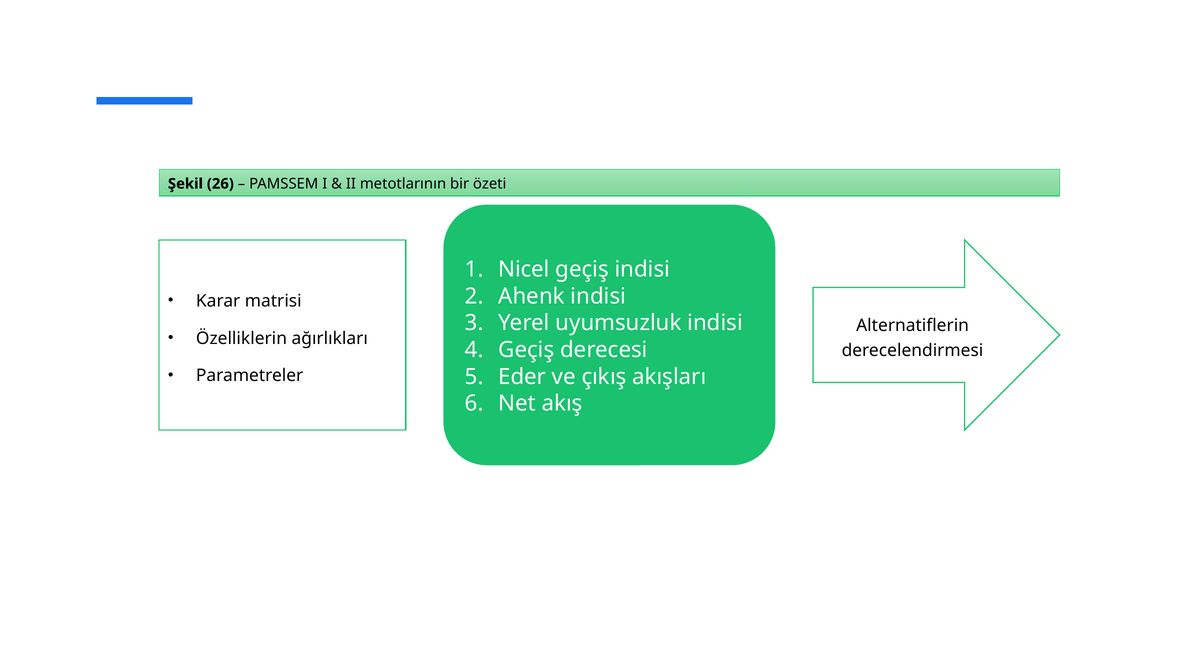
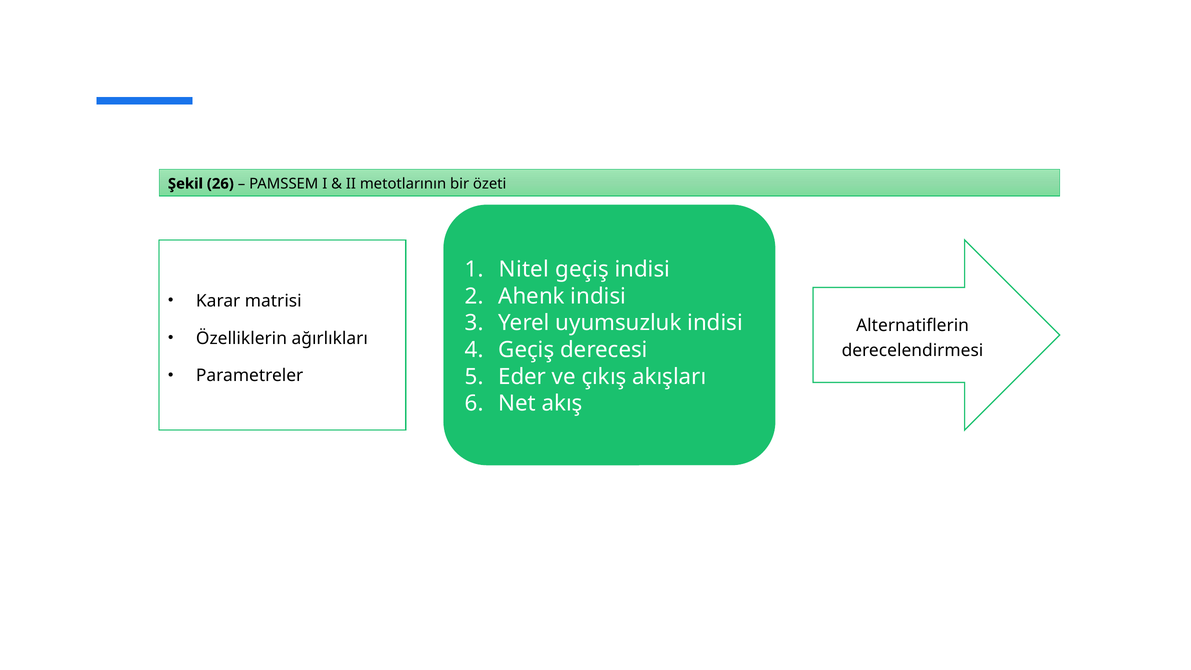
Nicel: Nicel -> Nitel (524, 269)
